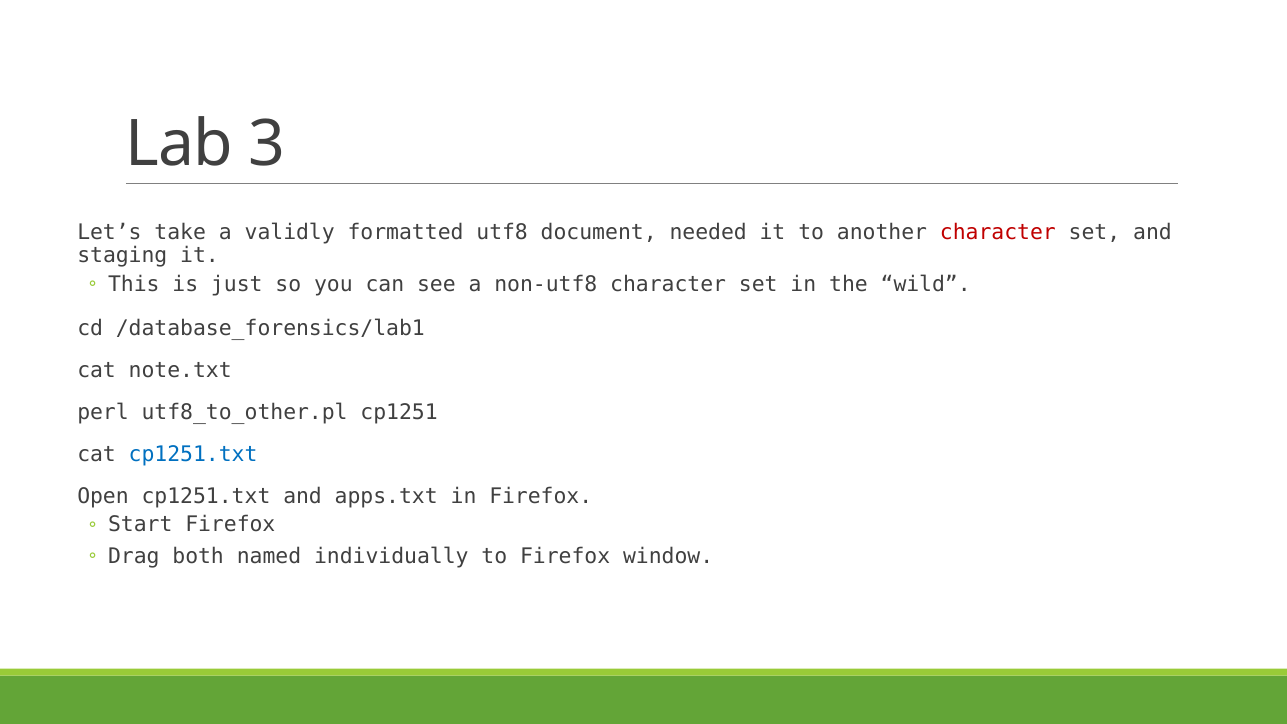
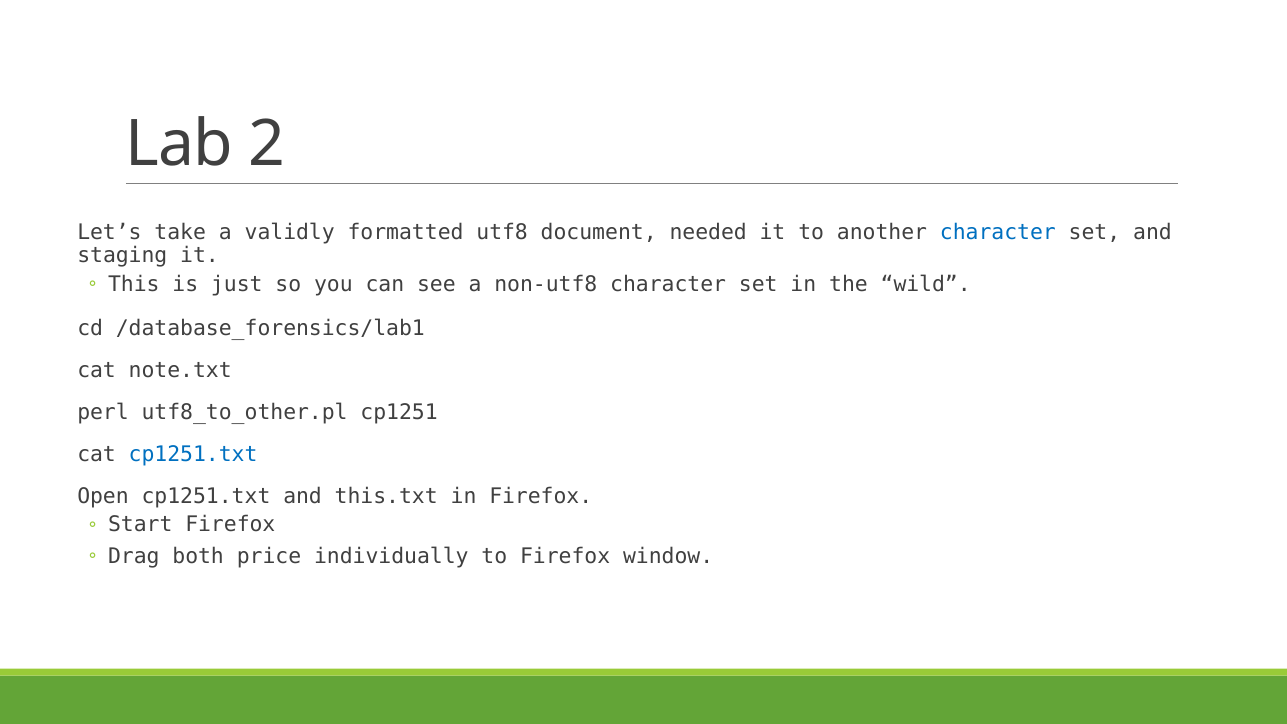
3: 3 -> 2 (267, 144)
character colour: red -> blue (998, 233)
apps.txt: apps.txt -> this.txt (386, 496)
named: named -> price (269, 556)
